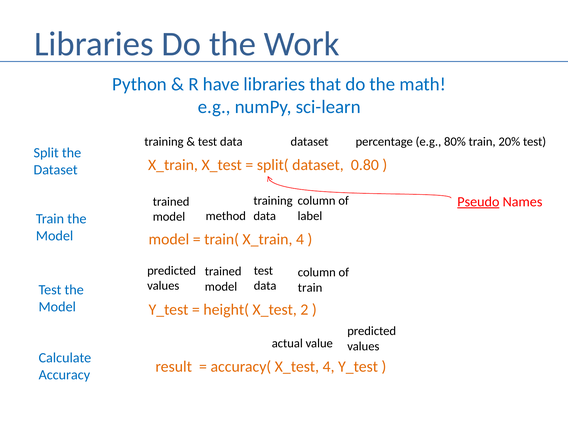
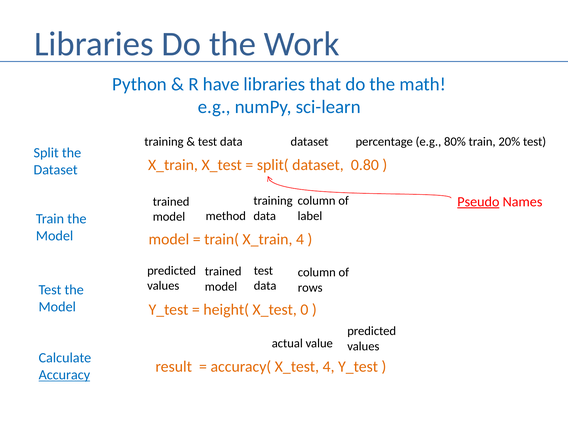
train: train -> rows (310, 288)
2: 2 -> 0 (304, 310)
Accuracy underline: none -> present (64, 375)
